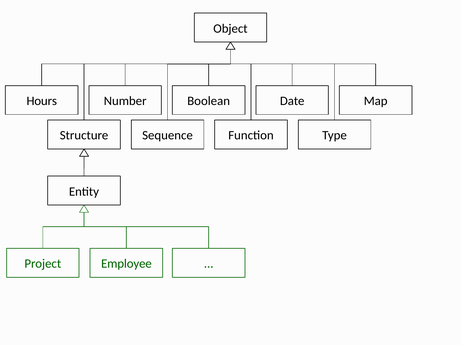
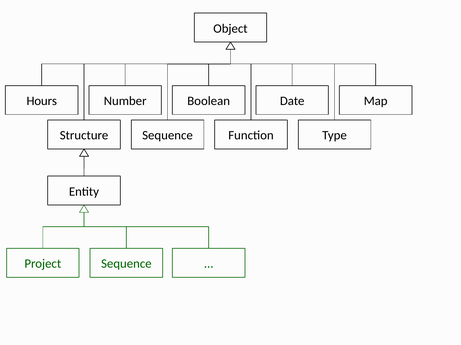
Project Employee: Employee -> Sequence (126, 264)
